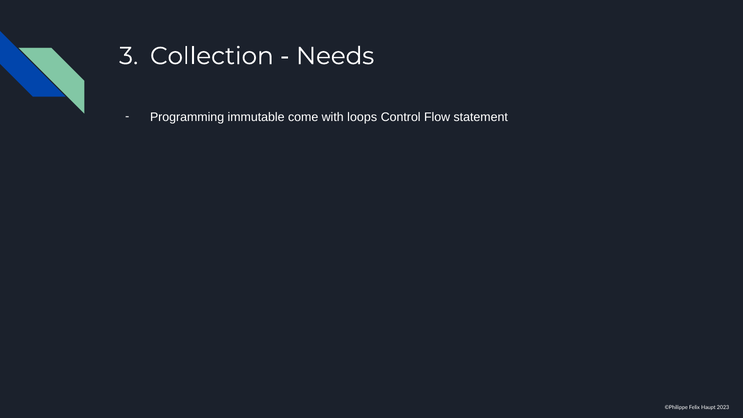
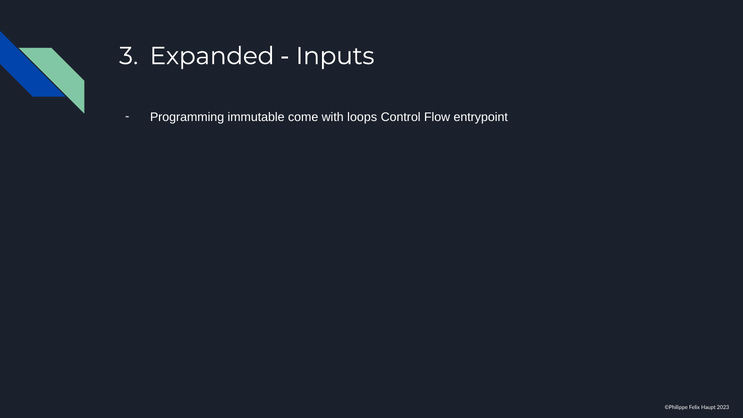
Collection: Collection -> Expanded (212, 56)
Needs: Needs -> Inputs (335, 56)
statement: statement -> entrypoint (481, 117)
